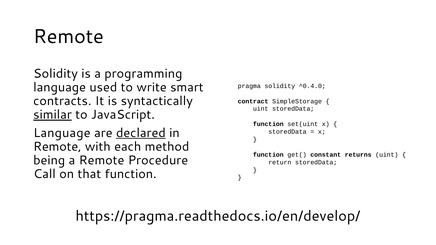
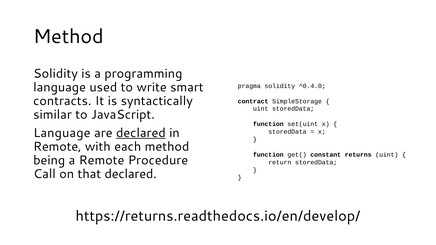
Remote: Remote -> Method (68, 37)
similar underline: present -> none (53, 115)
that function: function -> declared (131, 174)
https://pragma.readthedocs.io/en/develop/: https://pragma.readthedocs.io/en/develop/ -> https://returns.readthedocs.io/en/develop/ (218, 216)
